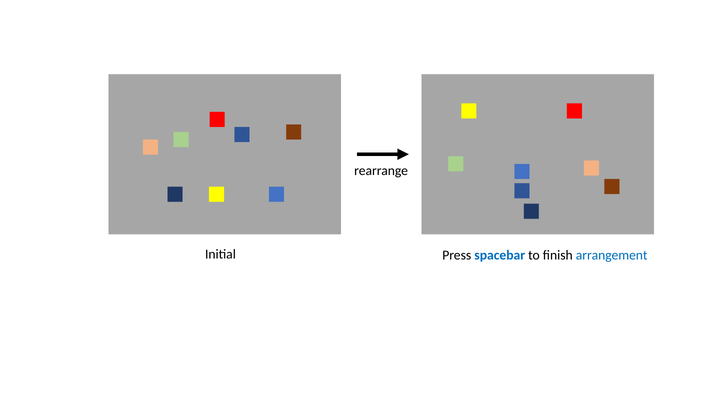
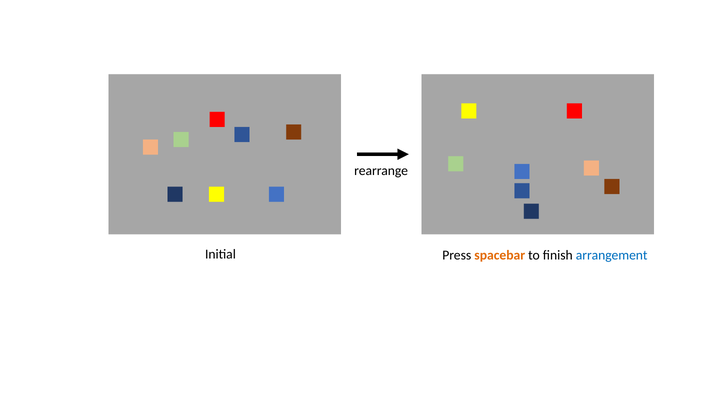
spacebar colour: blue -> orange (500, 255)
